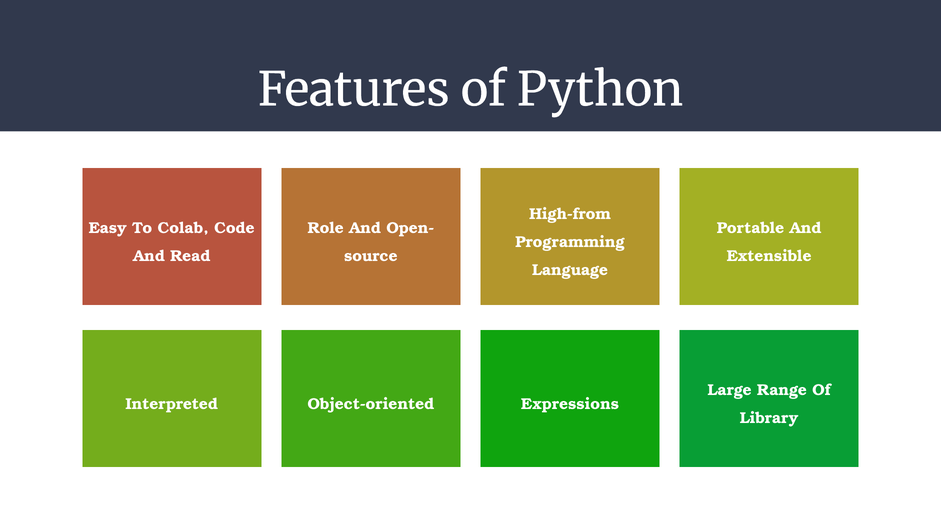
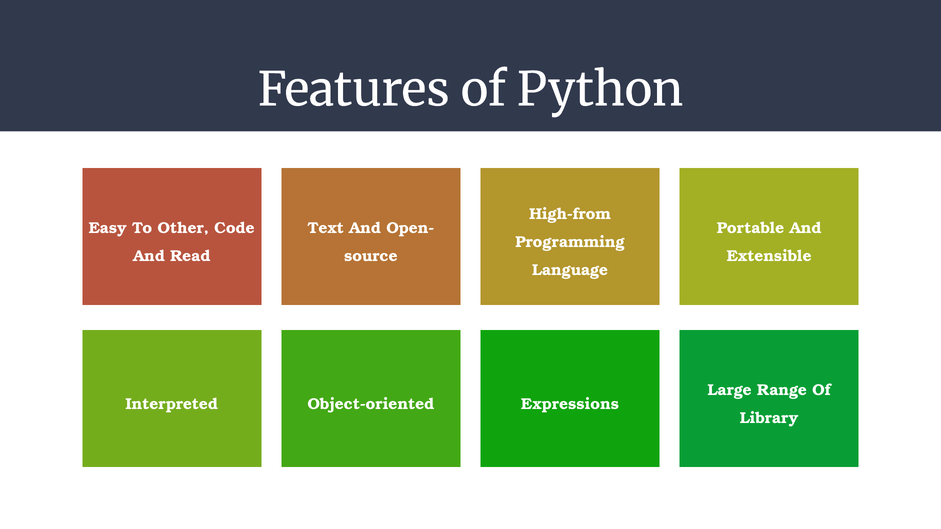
Colab: Colab -> Other (183, 228)
Role: Role -> Text (326, 228)
